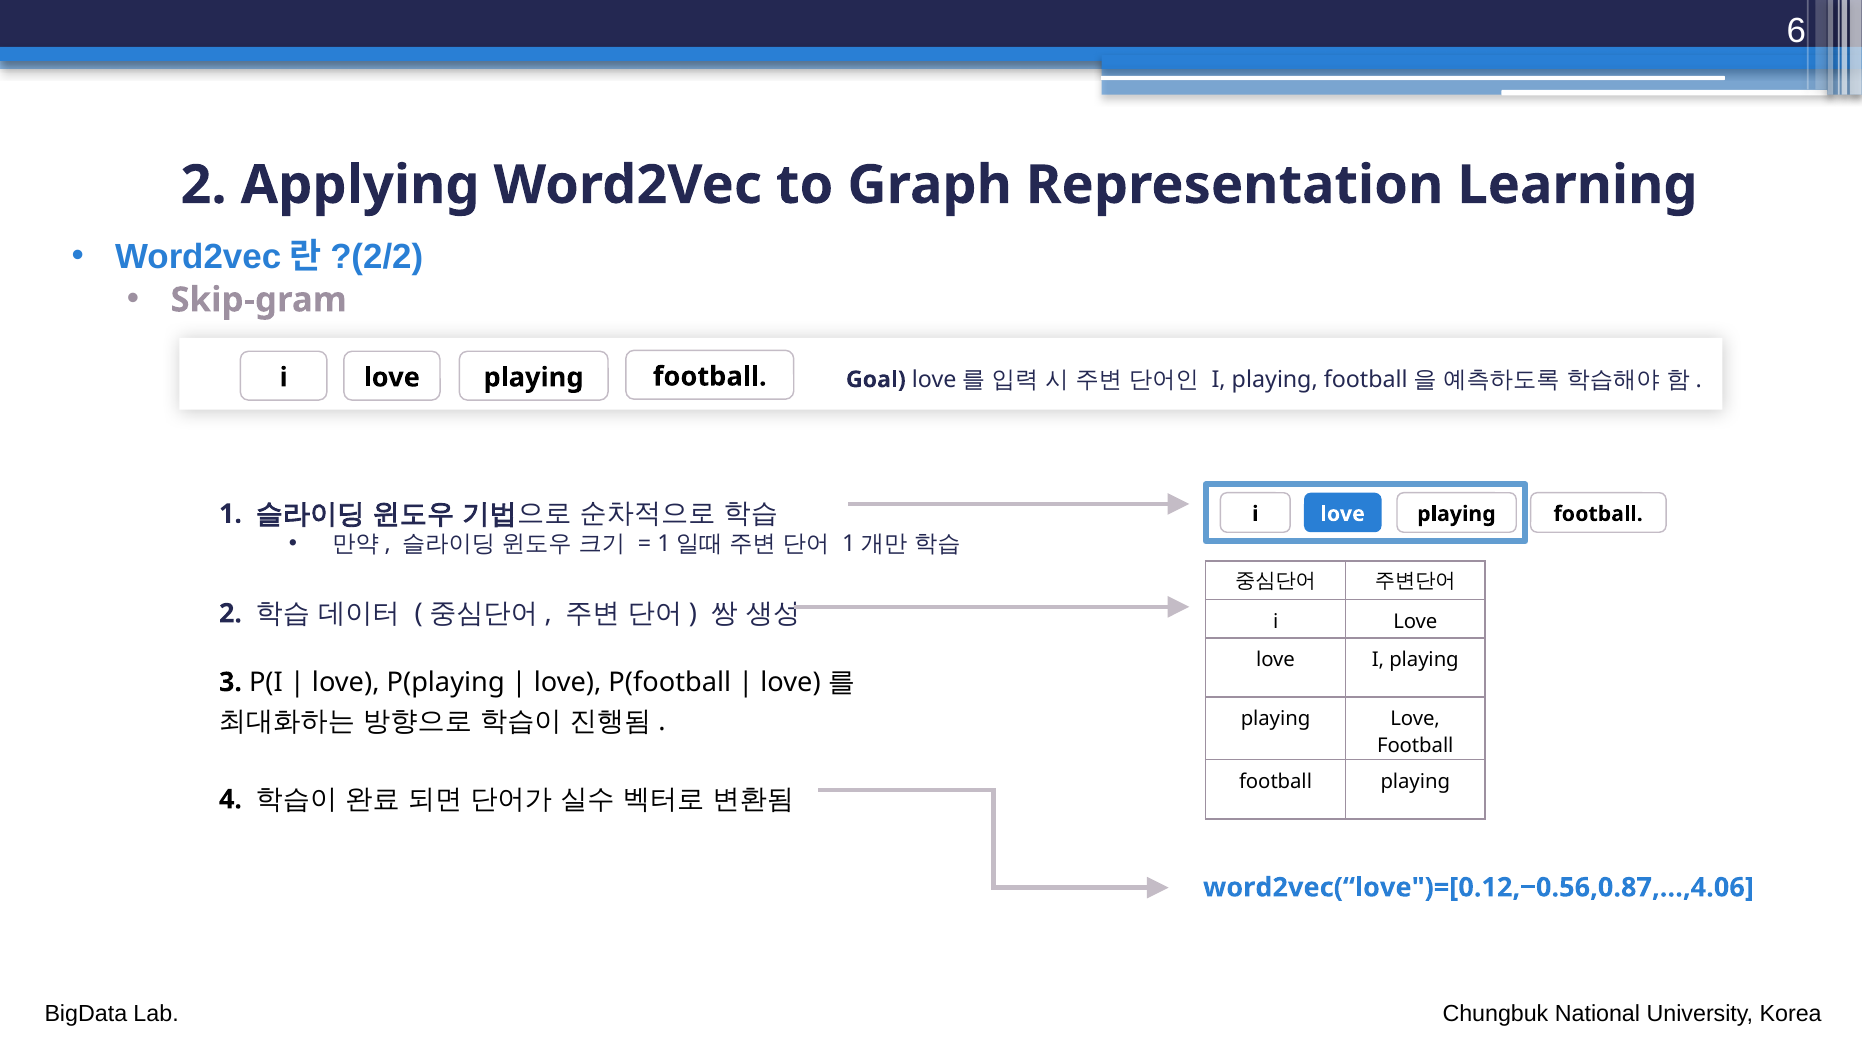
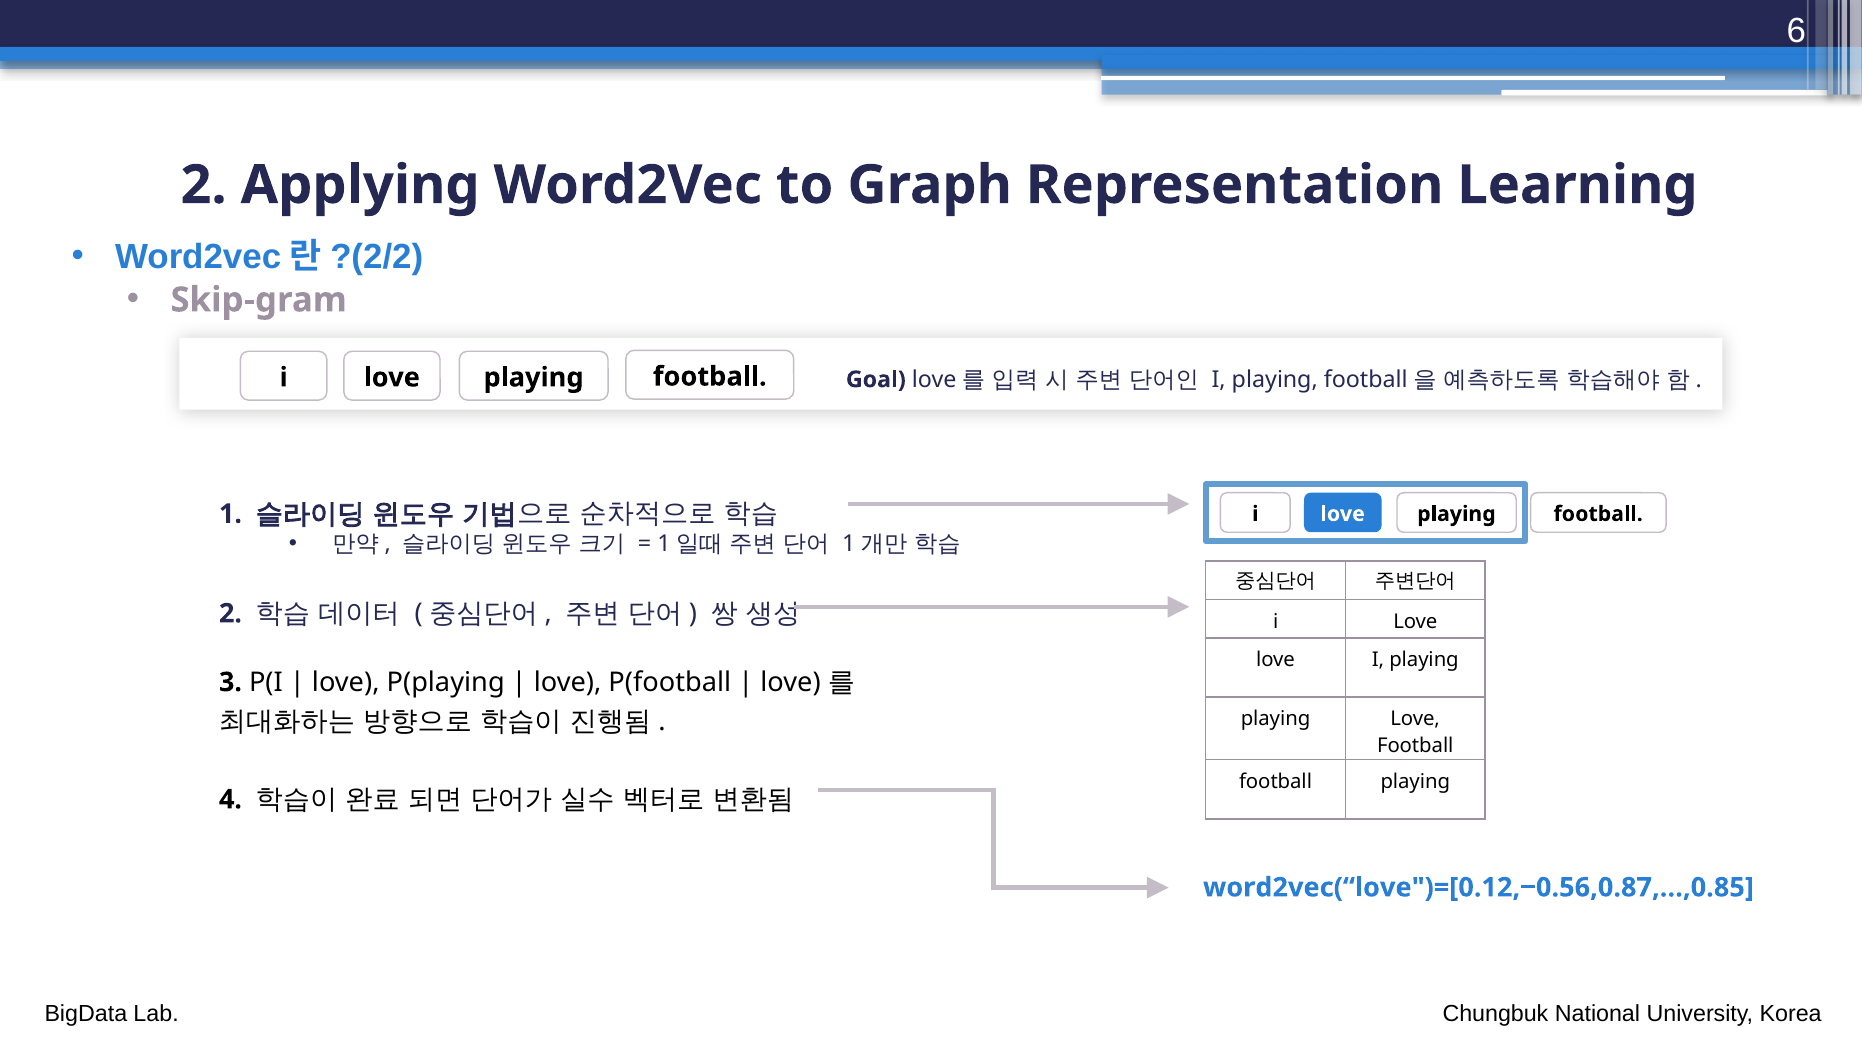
word2vec(“love")=[0.12,−0.56,0.87,…,4.06: word2vec(“love")=[0.12,−0.56,0.87,…,4.06 -> word2vec(“love")=[0.12,−0.56,0.87,…,0.85 (1478, 888)
